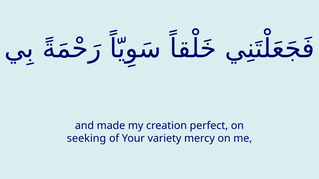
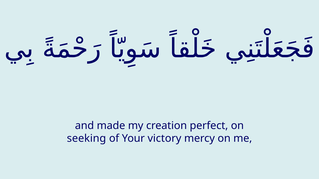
variety: variety -> victory (164, 139)
